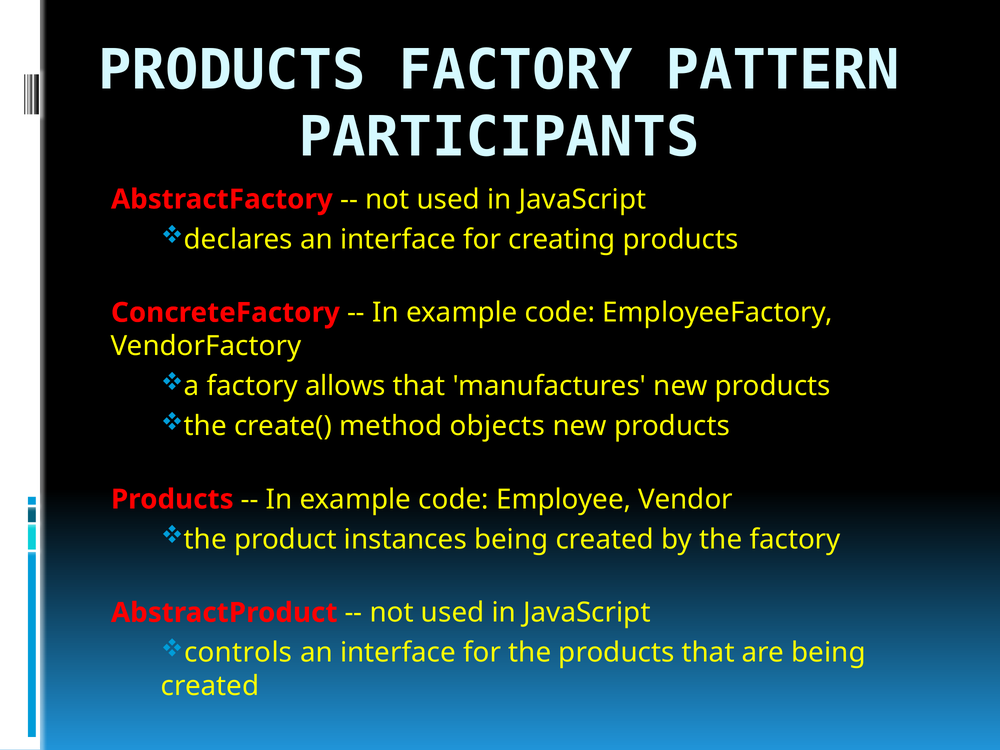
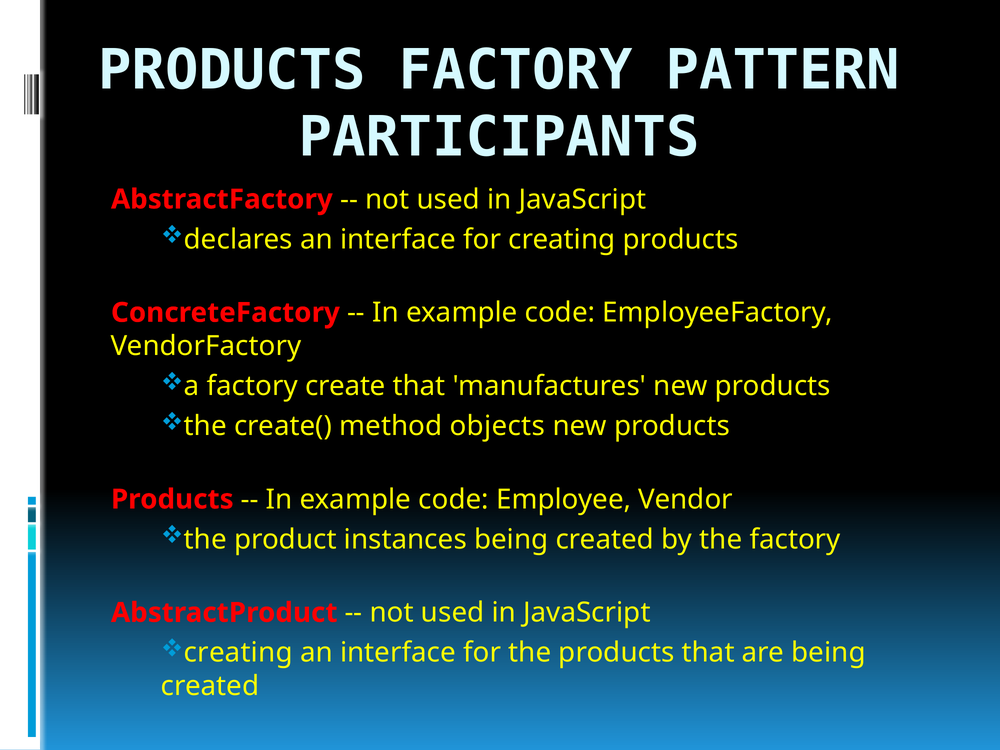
allows: allows -> create (345, 386)
controls: controls -> creating (238, 653)
